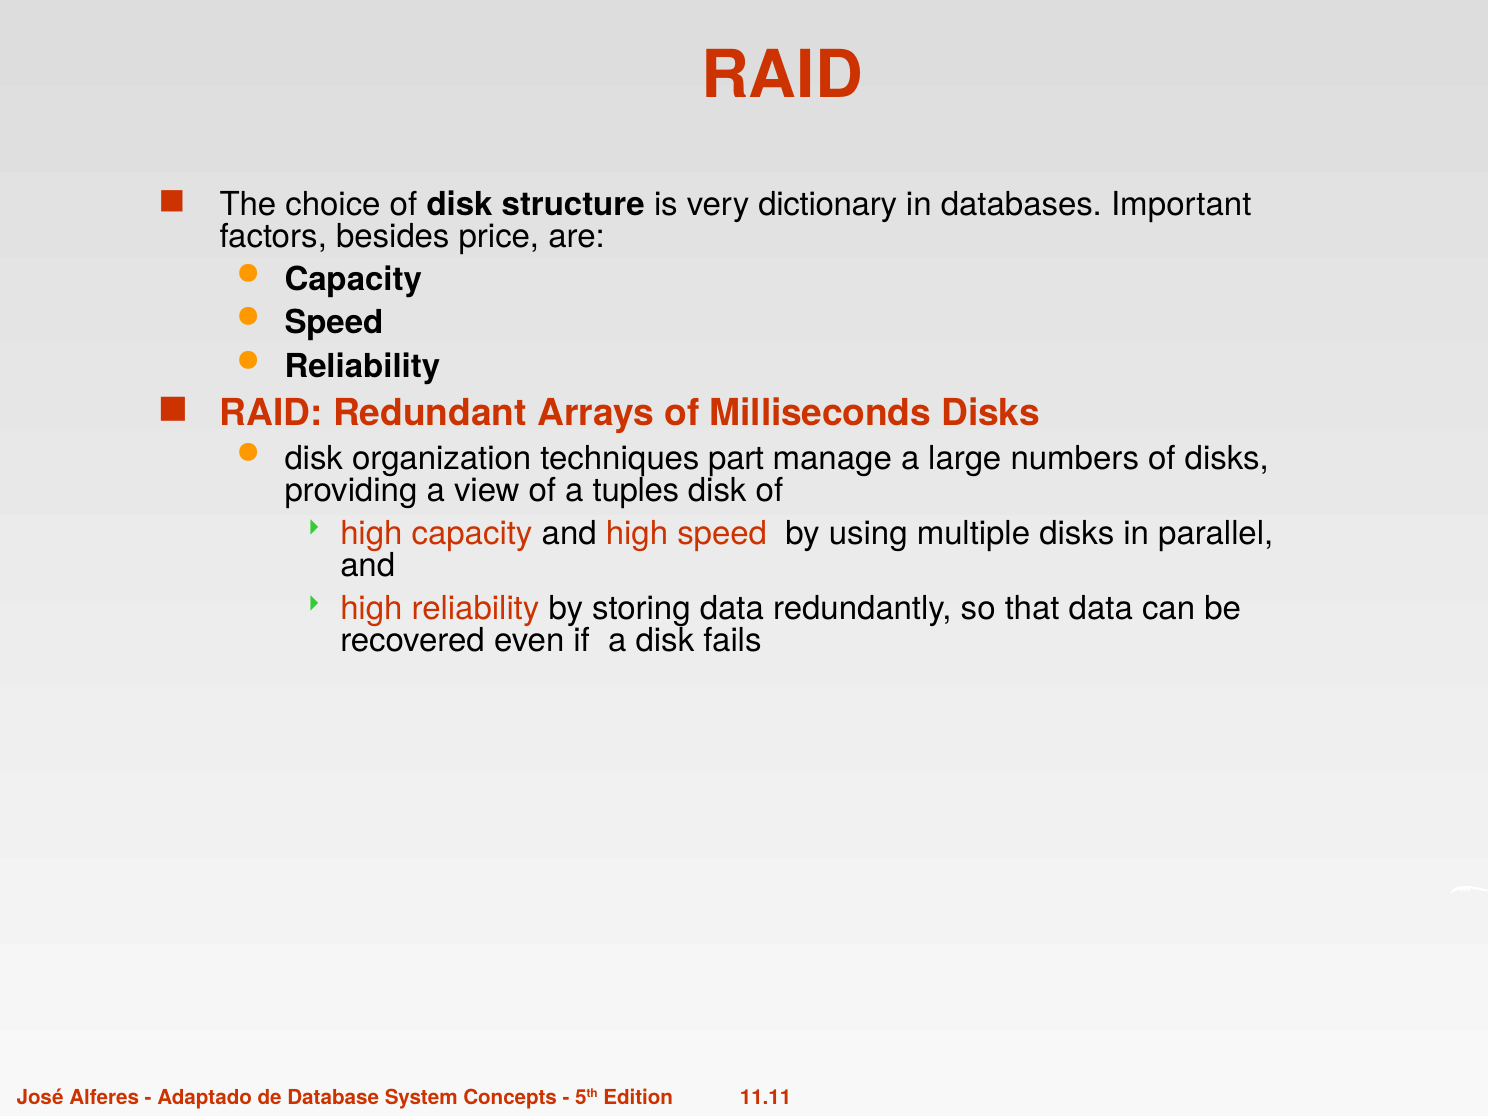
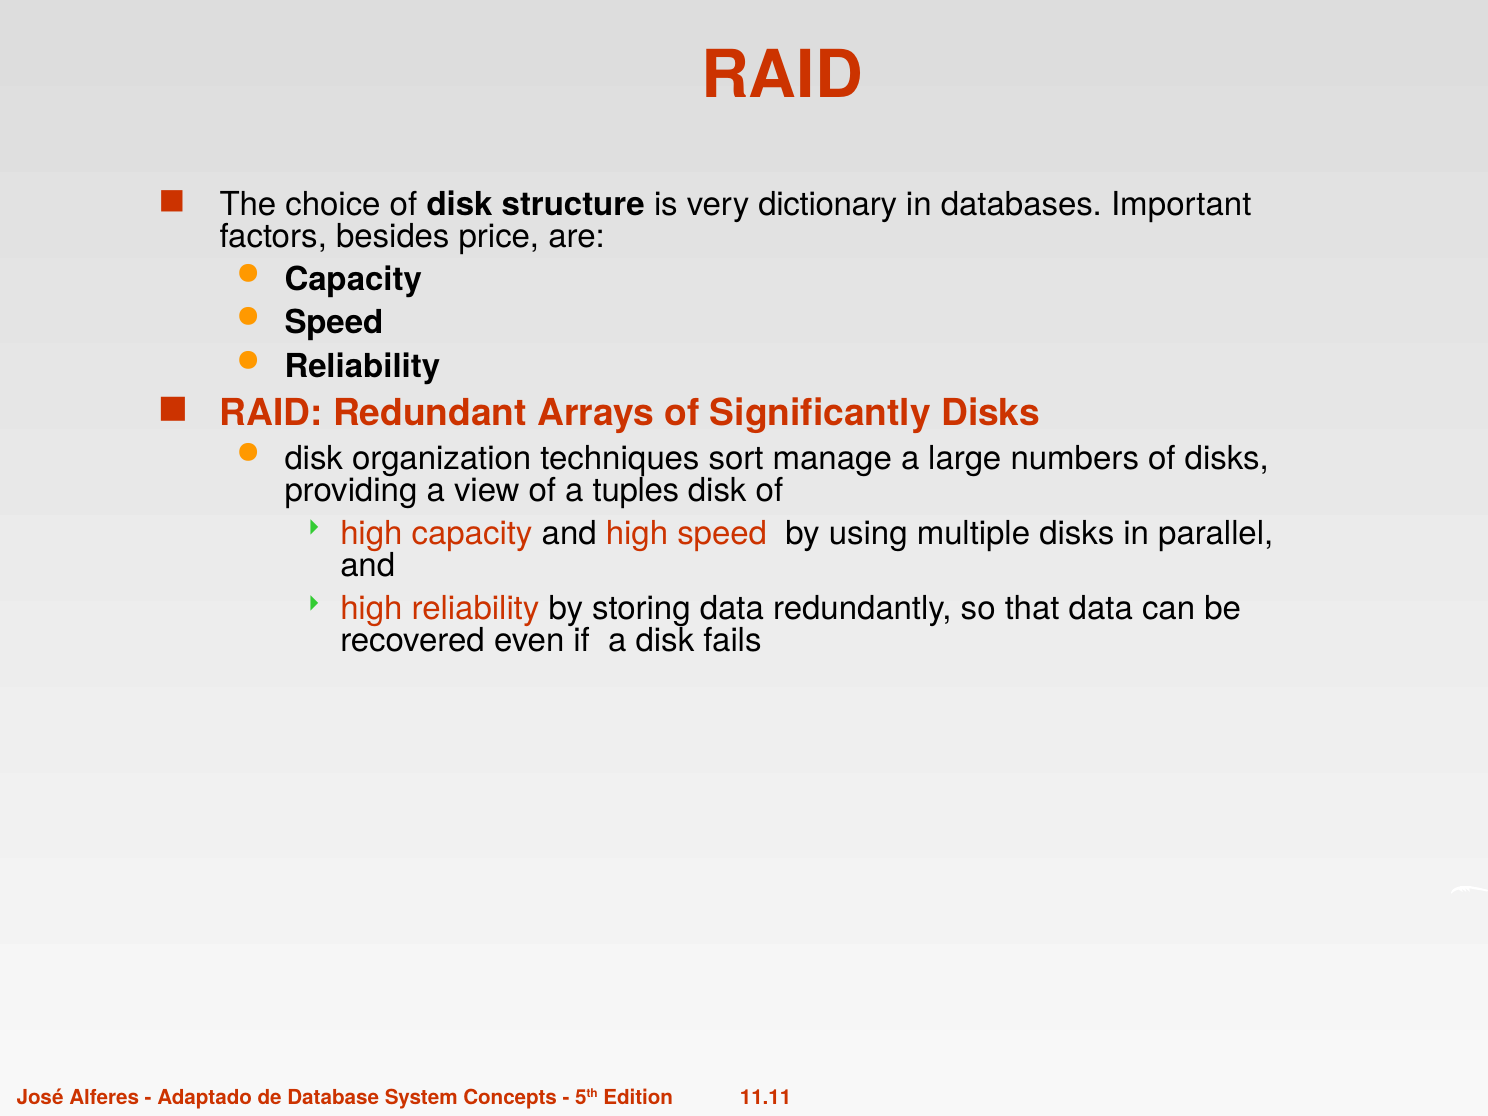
Milliseconds: Milliseconds -> Significantly (820, 413)
part: part -> sort (736, 458)
